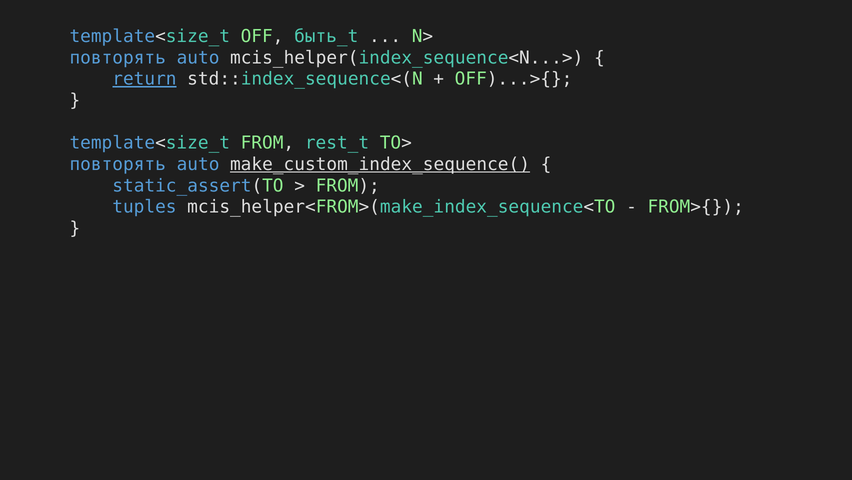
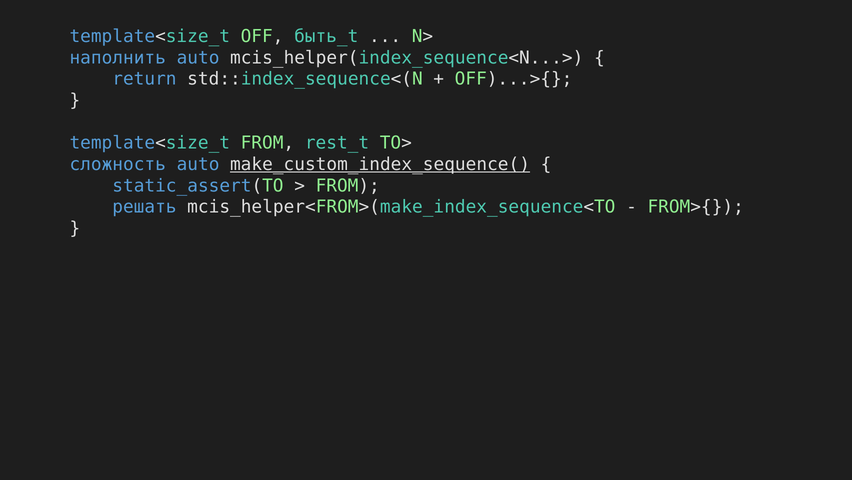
повторять: повторять -> наполнить (118, 58)
return underline: present -> none (144, 79)
повторять: повторять -> сложность (118, 164)
tuples: tuples -> решать (144, 207)
